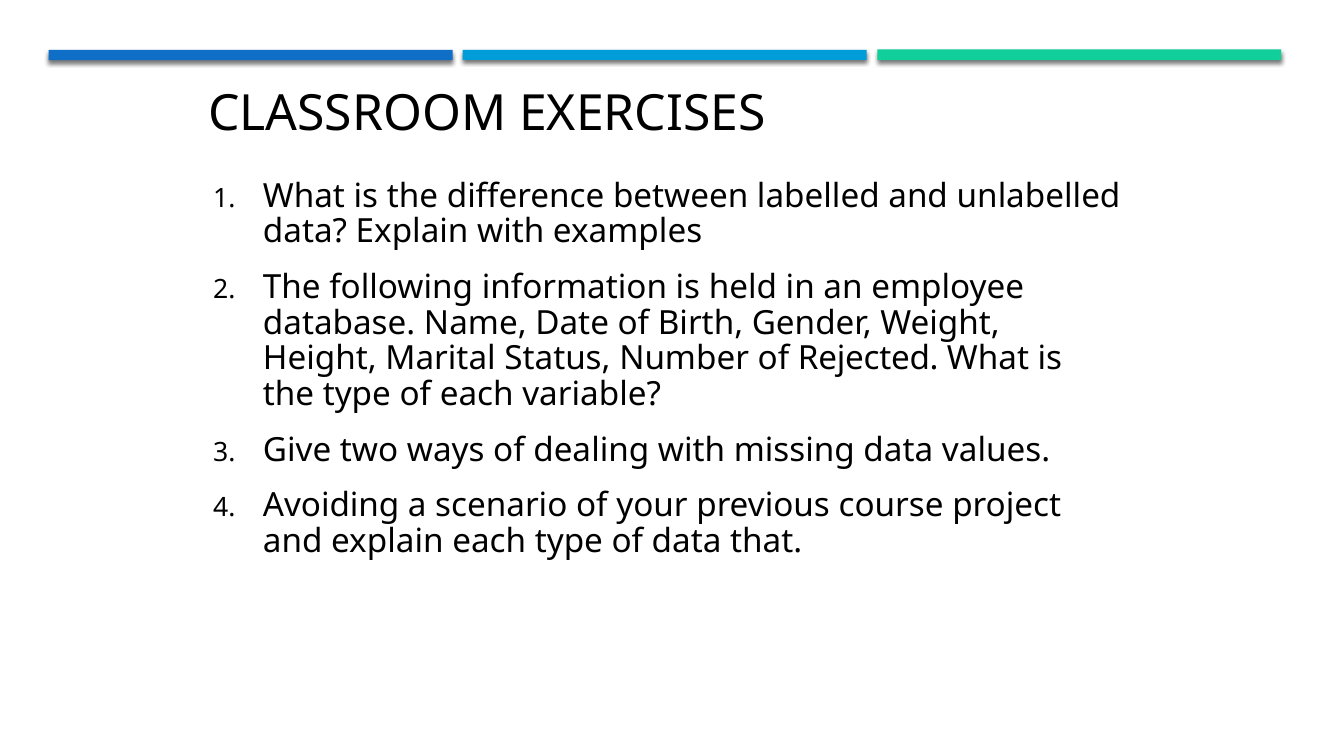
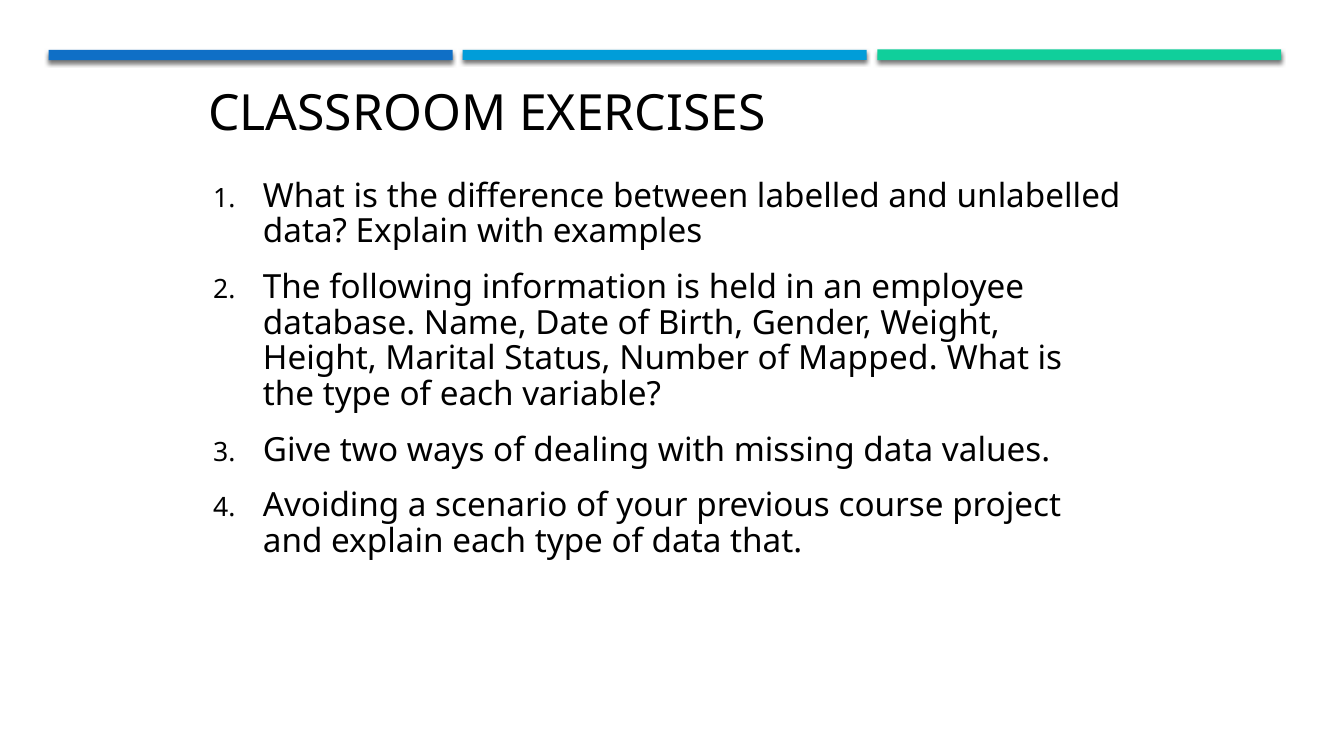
Rejected: Rejected -> Mapped (868, 359)
